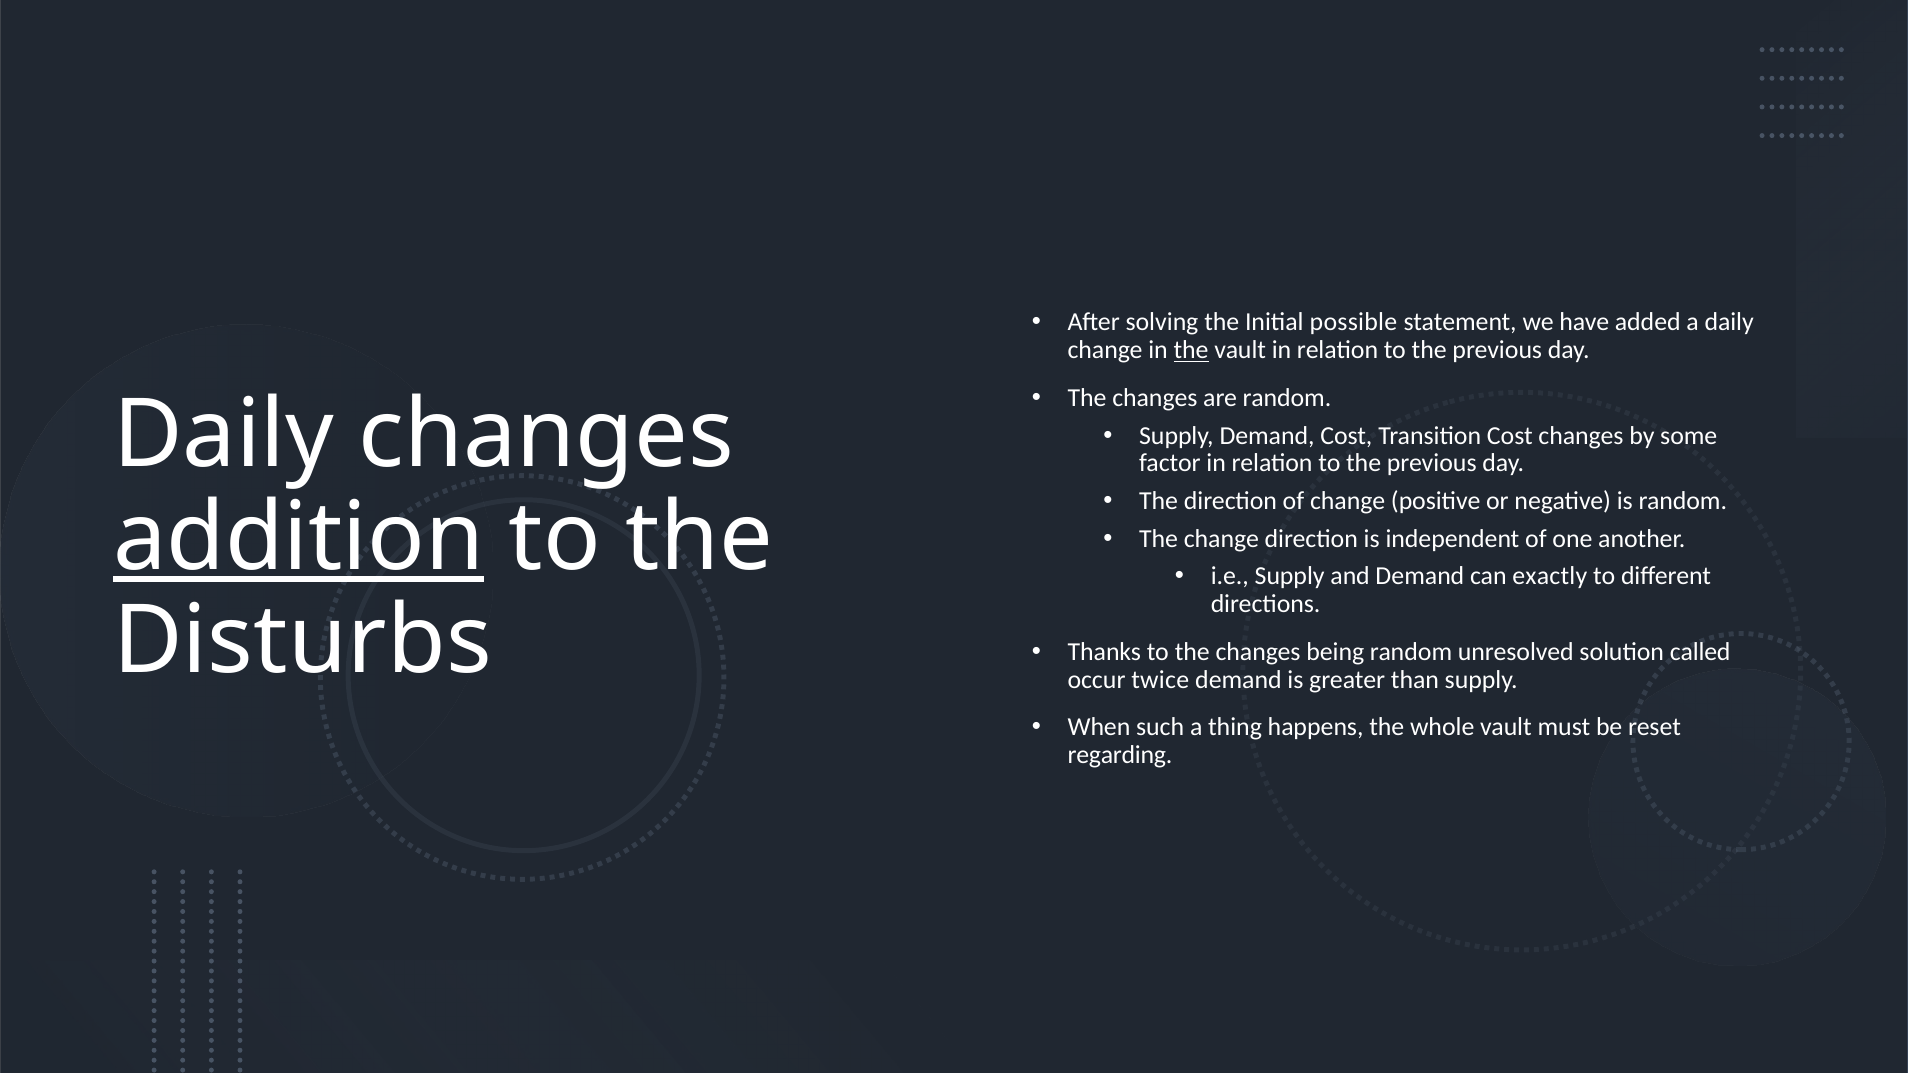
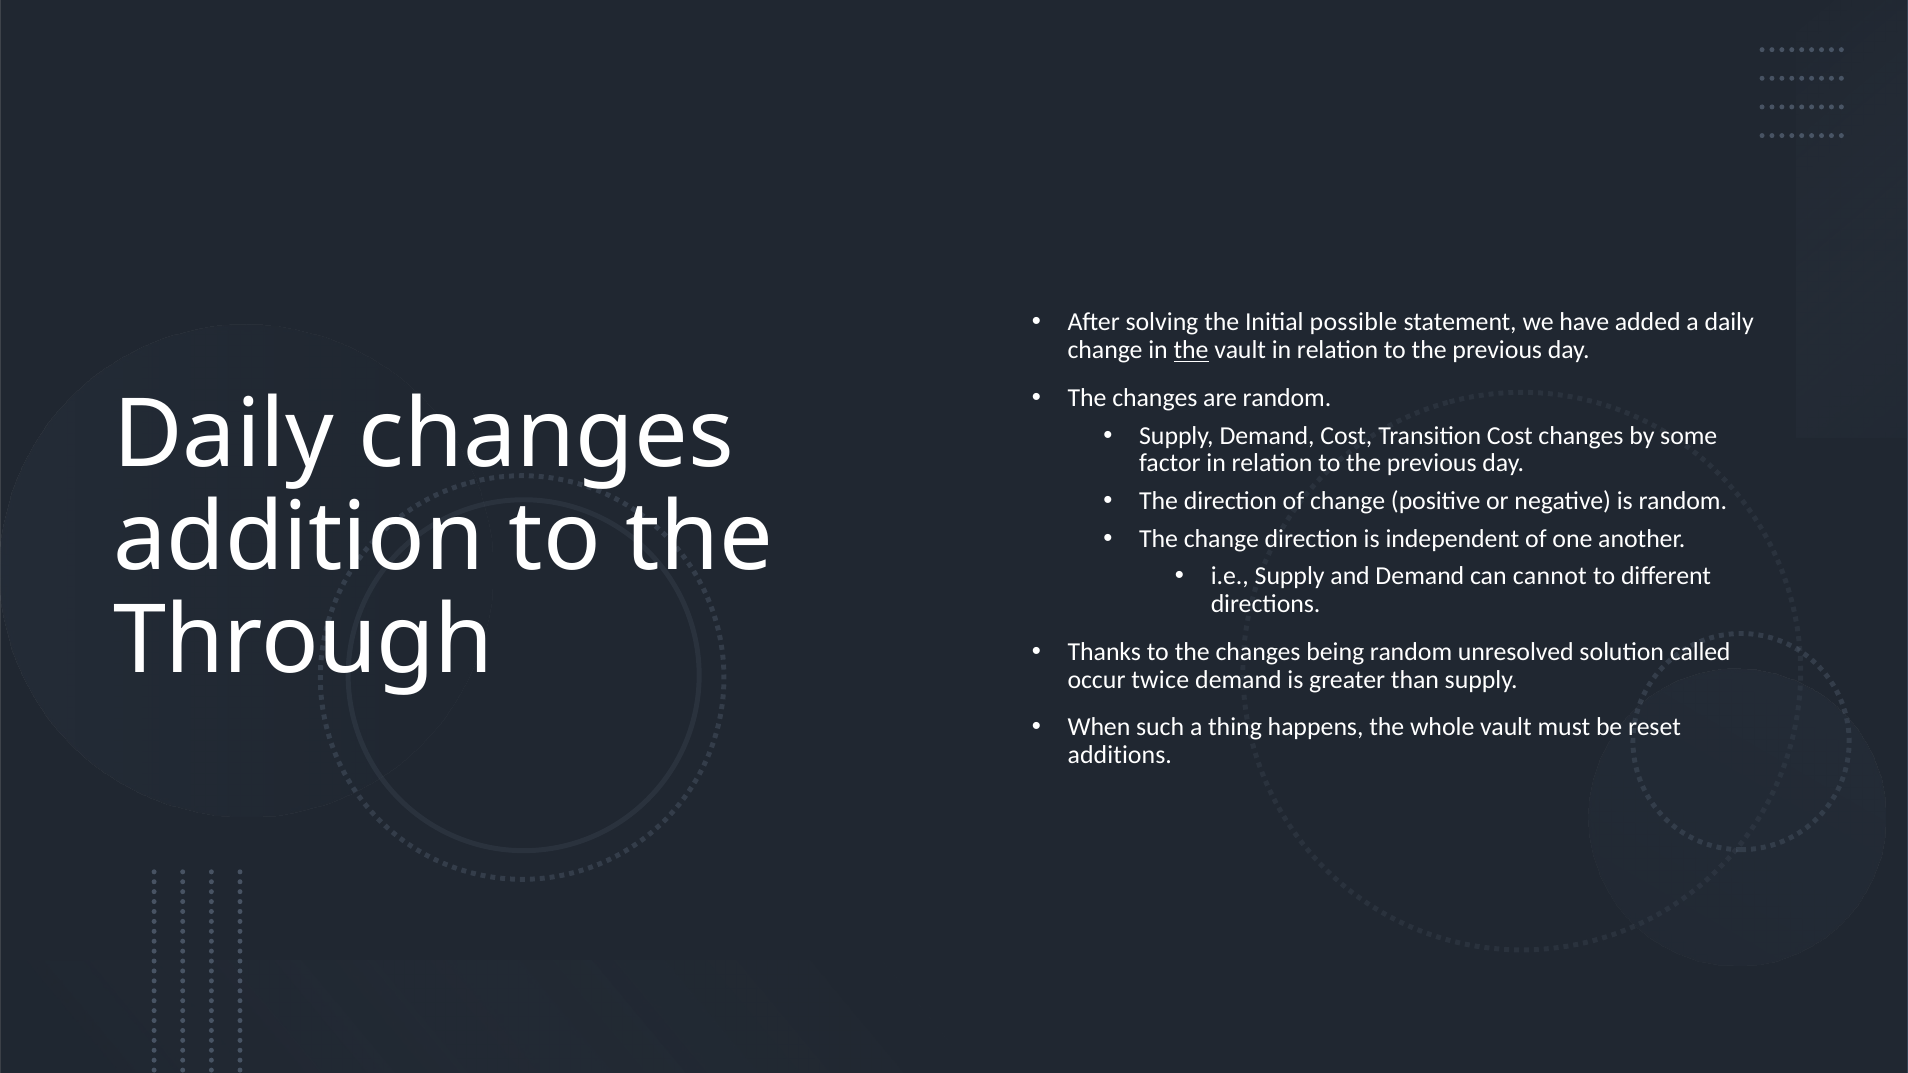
addition underline: present -> none (299, 538)
exactly: exactly -> cannot (1550, 576)
Disturbs: Disturbs -> Through (303, 641)
regarding: regarding -> additions (1120, 755)
